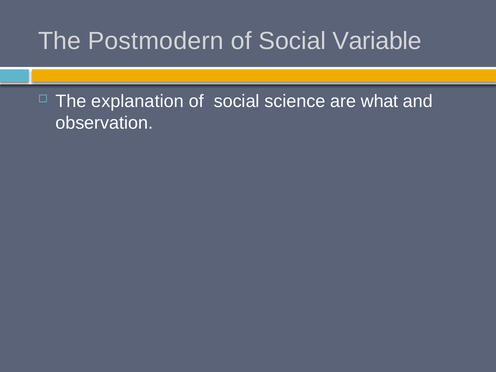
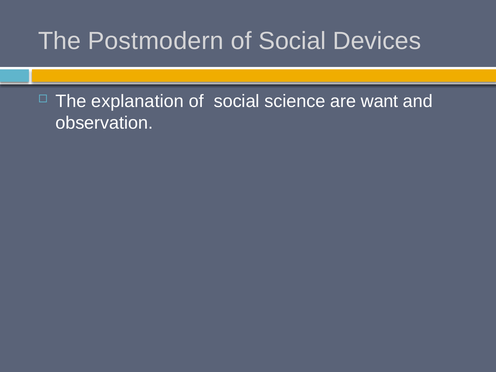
Variable: Variable -> Devices (377, 41)
what: what -> want (380, 101)
